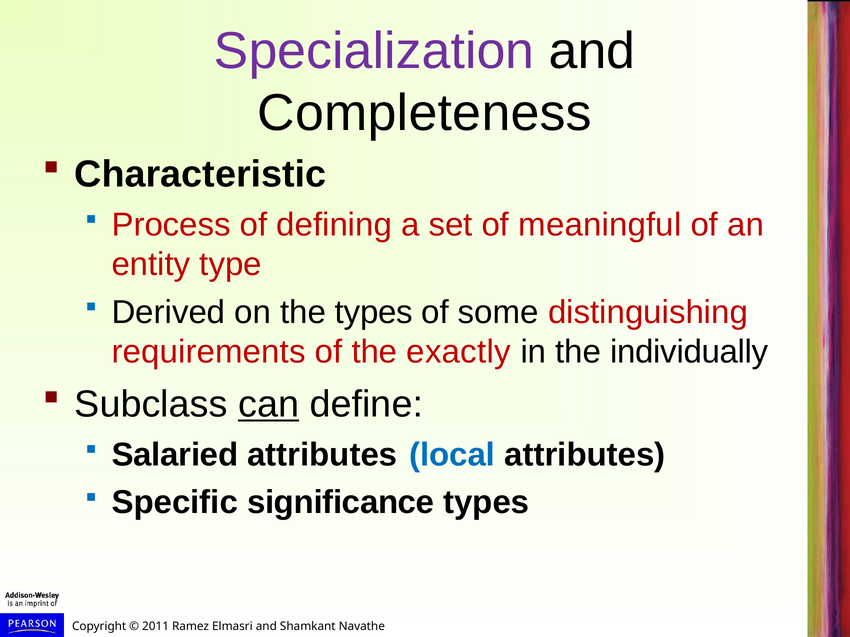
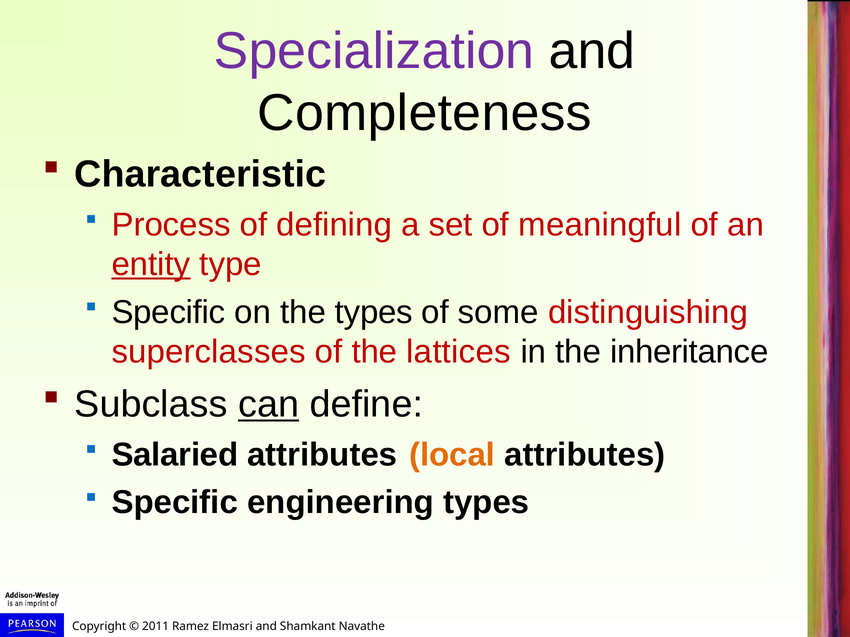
entity underline: none -> present (151, 265)
Derived: Derived -> Specific (169, 313)
requirements: requirements -> superclasses (209, 352)
exactly: exactly -> lattices (459, 352)
individually: individually -> inheritance (689, 352)
local colour: blue -> orange (452, 455)
significance: significance -> engineering (341, 503)
